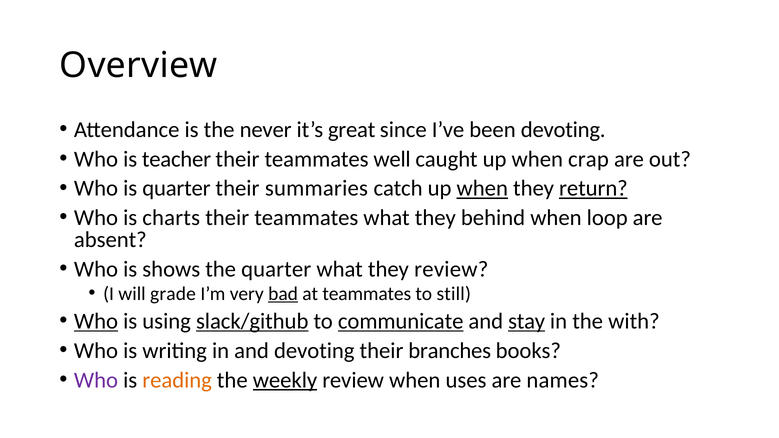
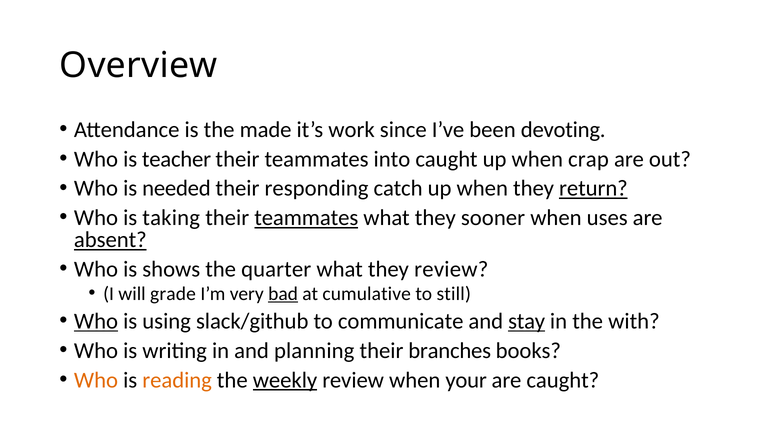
never: never -> made (266, 130)
great: great -> work (352, 130)
well: well -> into (392, 159)
is quarter: quarter -> needed (176, 189)
summaries: summaries -> responding (317, 189)
when underline: present -> none (482, 189)
charts: charts -> taking (171, 218)
teammates underline: none -> present (306, 218)
behind: behind -> sooner (493, 218)
loop: loop -> uses (607, 218)
absent underline: none -> present (110, 240)
at teammates: teammates -> cumulative (367, 294)
slack/github underline: present -> none (252, 321)
communicate underline: present -> none (401, 321)
and devoting: devoting -> planning (314, 351)
Who colour: purple -> orange (96, 380)
uses: uses -> your (466, 380)
are names: names -> caught (563, 380)
